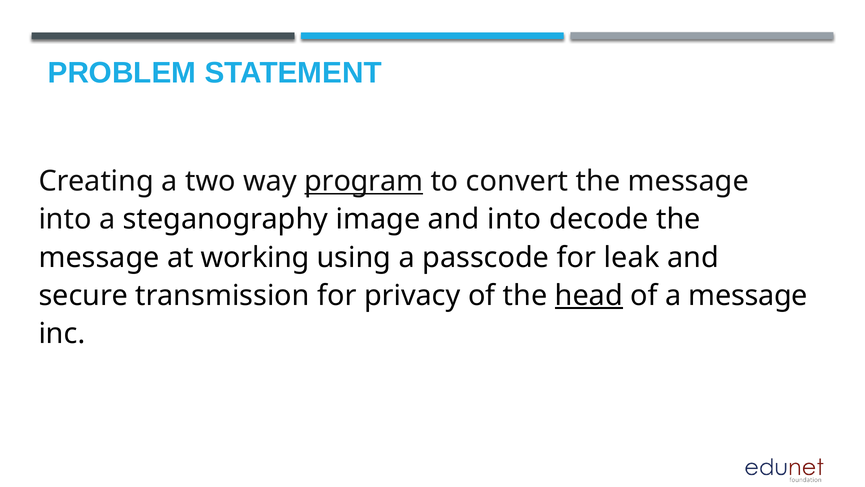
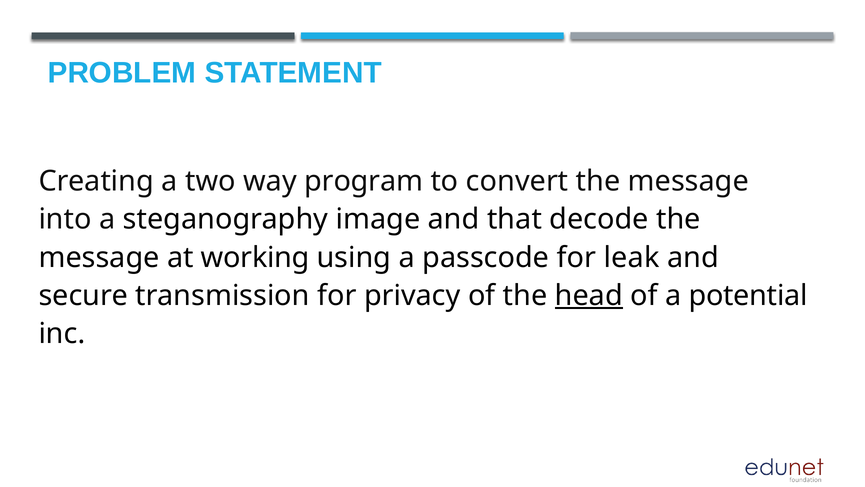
program underline: present -> none (364, 181)
and into: into -> that (514, 219)
a message: message -> potential (748, 295)
